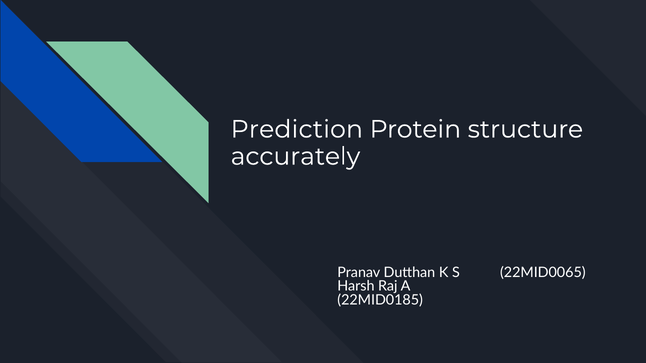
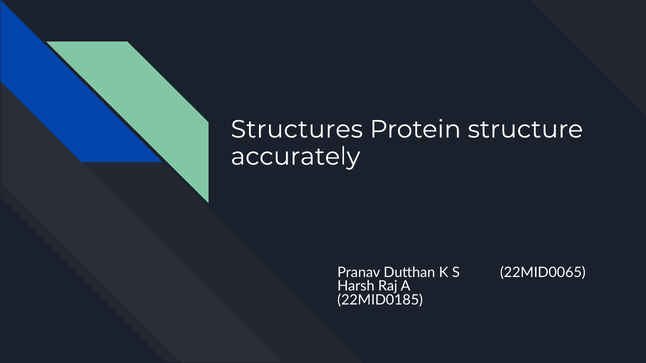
Prediction: Prediction -> Structures (297, 129)
